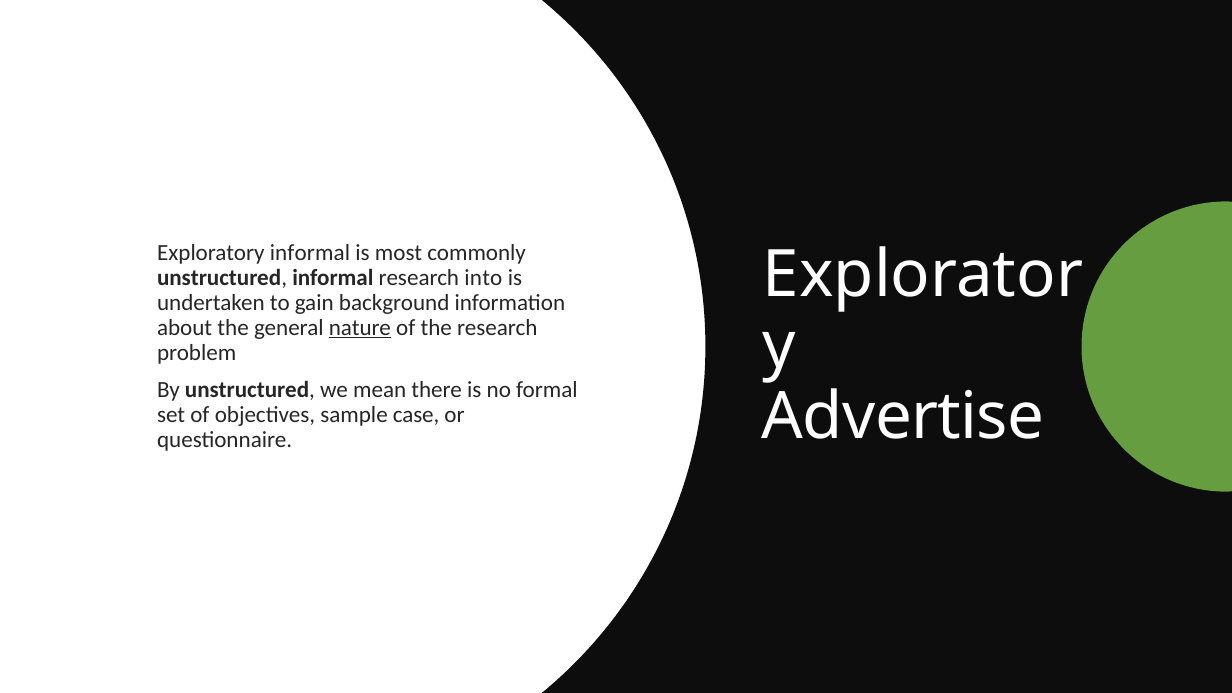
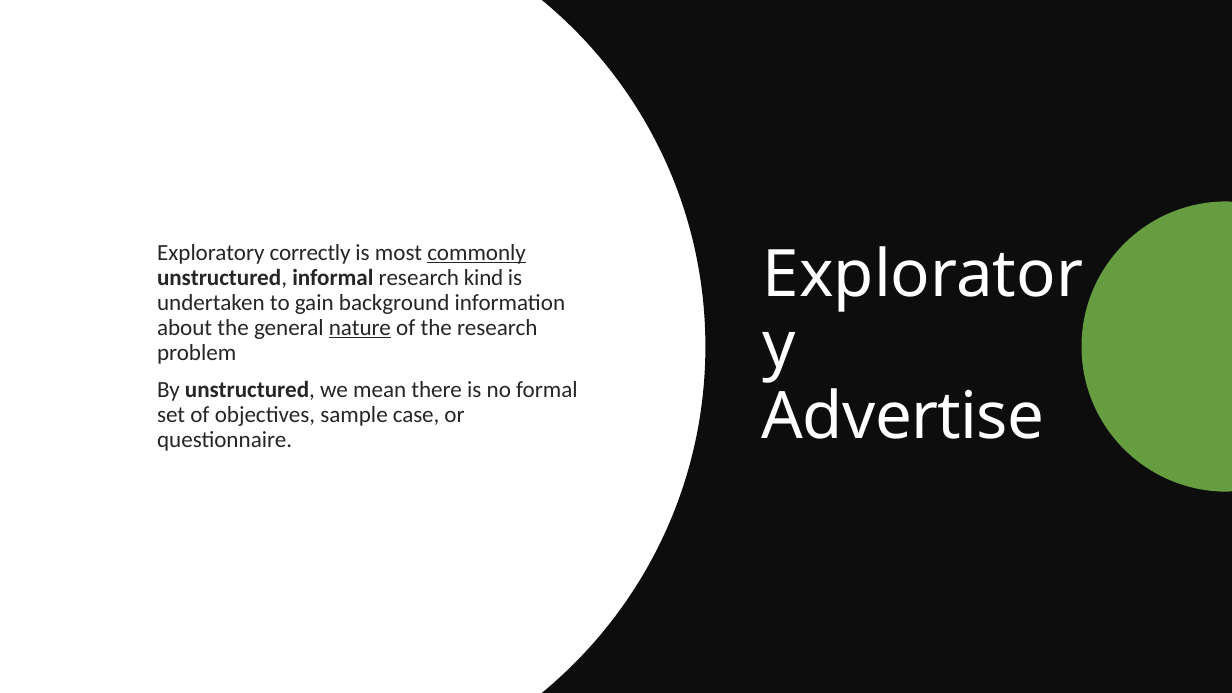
Exploratory informal: informal -> correctly (310, 253)
commonly underline: none -> present (477, 253)
into: into -> kind (484, 278)
